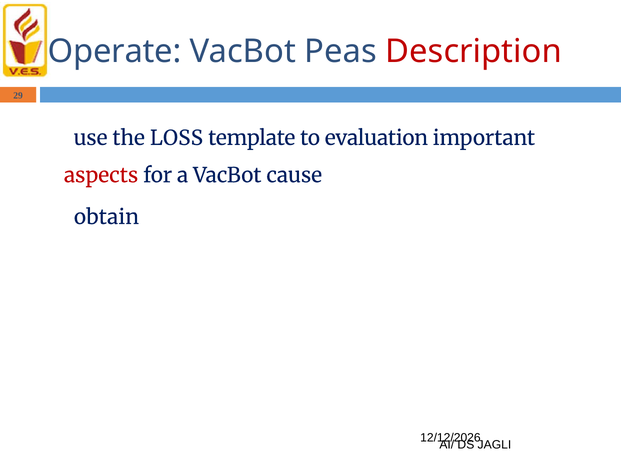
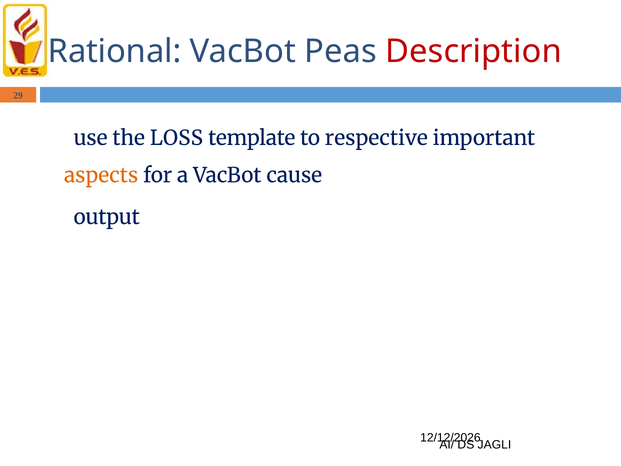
Operate: Operate -> Rational (115, 51)
evaluation: evaluation -> respective (376, 138)
aspects colour: red -> orange (101, 175)
obtain: obtain -> output (107, 217)
